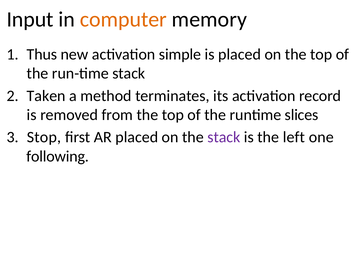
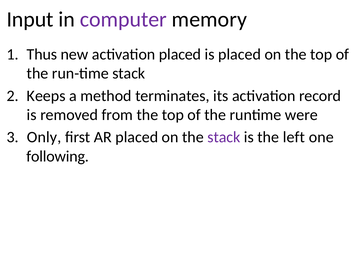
computer colour: orange -> purple (123, 19)
activation simple: simple -> placed (180, 54)
Taken: Taken -> Keeps (46, 96)
slices: slices -> were (301, 115)
Stop: Stop -> Only (44, 137)
